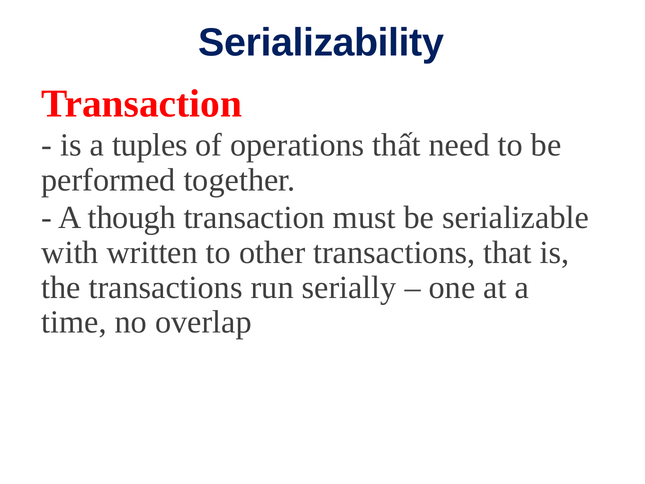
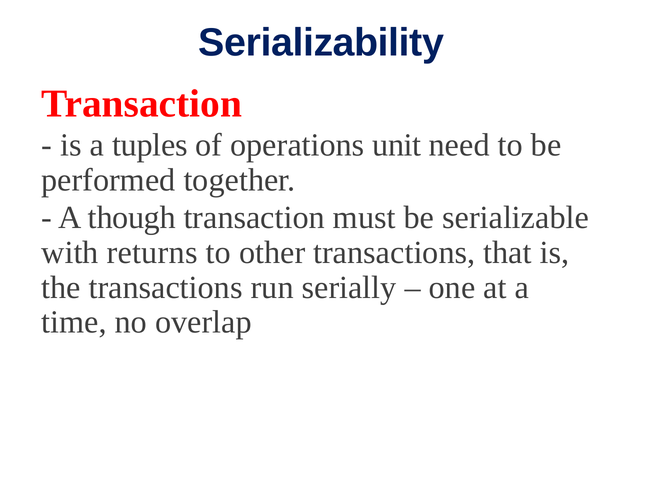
thất: thất -> unit (397, 145)
written: written -> returns (152, 252)
